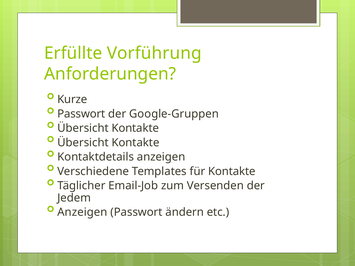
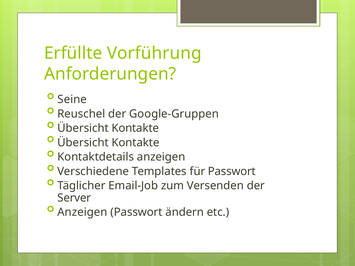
Kurze: Kurze -> Seine (72, 100)
Passwort: Passwort -> Reuschel (81, 114)
für Kontakte: Kontakte -> Passwort (232, 171)
Jedem: Jedem -> Server (74, 198)
